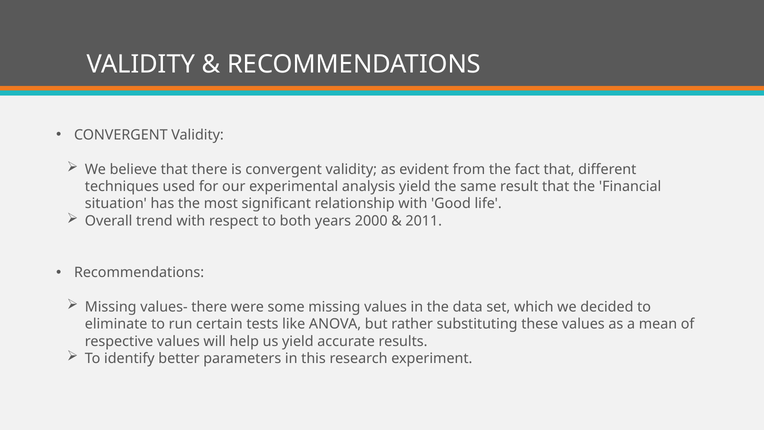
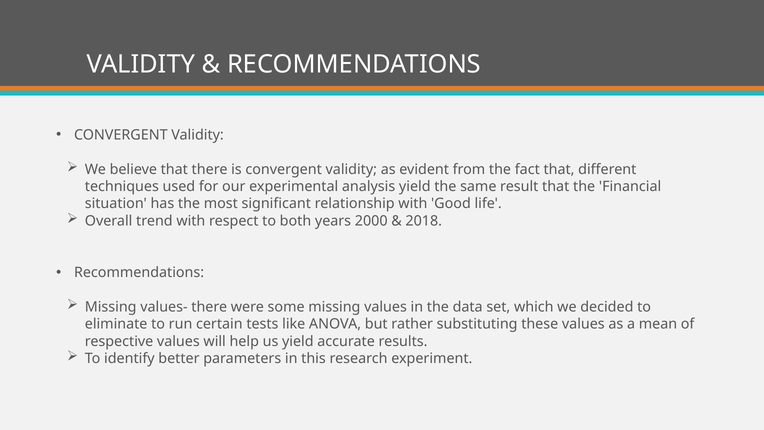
2011: 2011 -> 2018 (424, 221)
